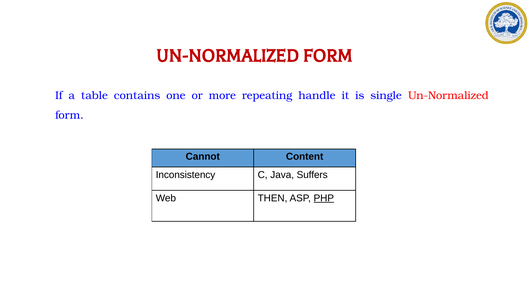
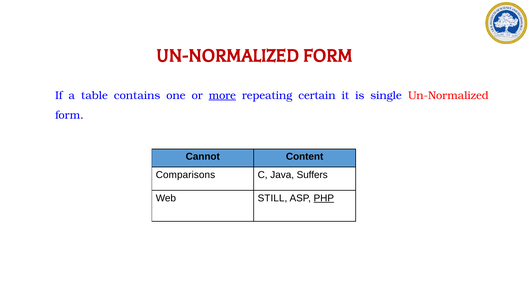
more underline: none -> present (222, 95)
handle: handle -> certain (317, 95)
Inconsistency: Inconsistency -> Comparisons (185, 175)
THEN: THEN -> STILL (272, 198)
